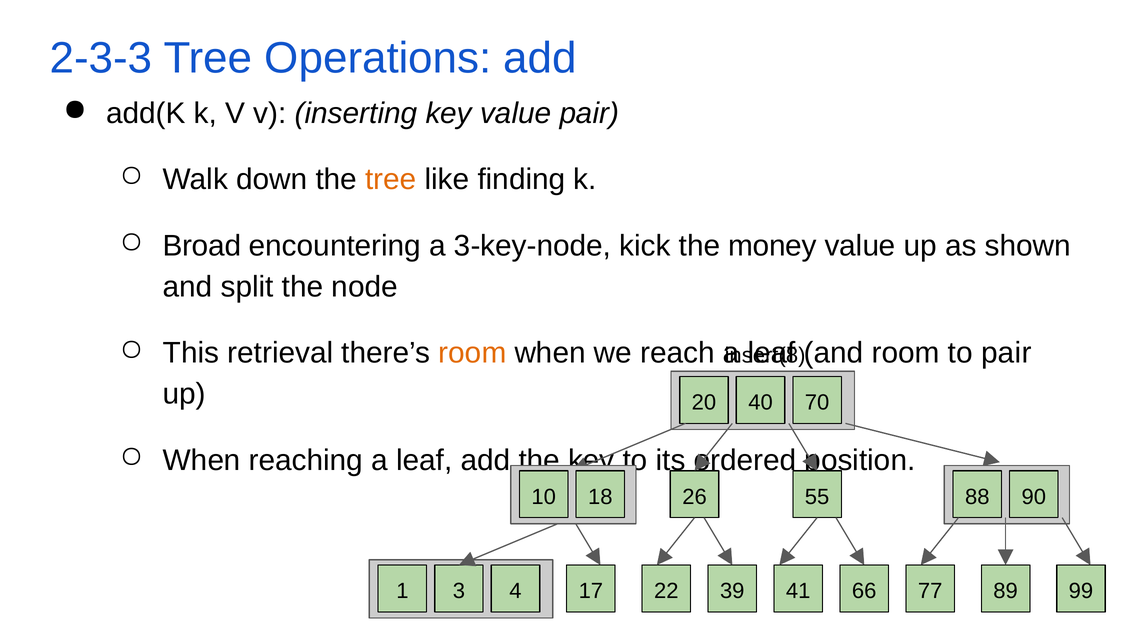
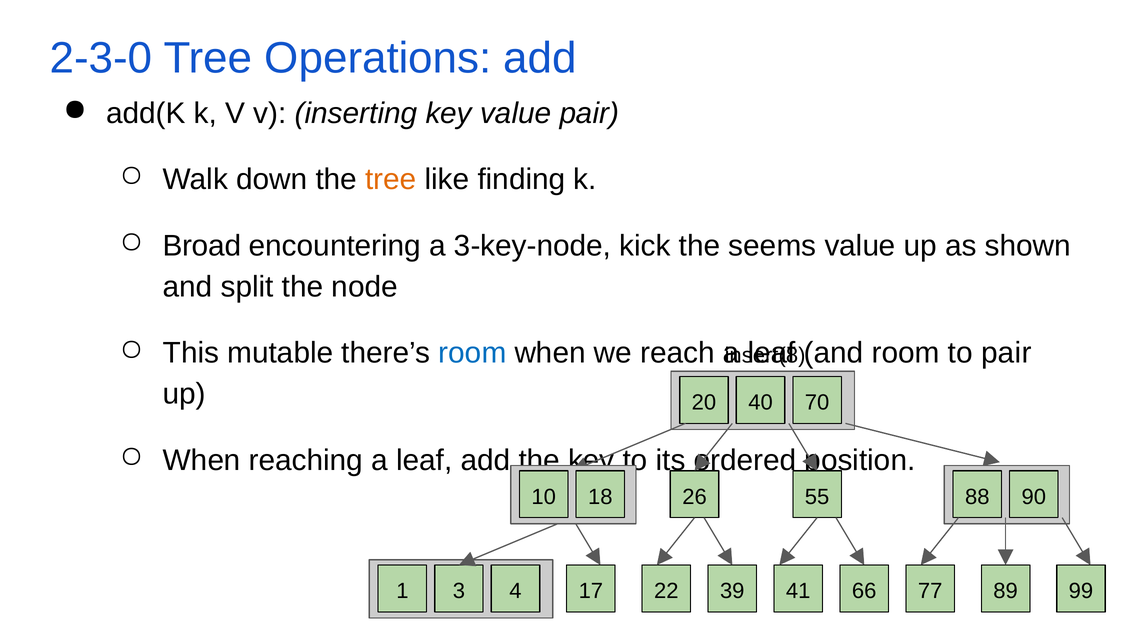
2-3-3: 2-3-3 -> 2-3-0 (101, 58)
money: money -> seems (772, 246)
retrieval: retrieval -> mutable (280, 353)
room colour: orange -> blue (472, 353)
